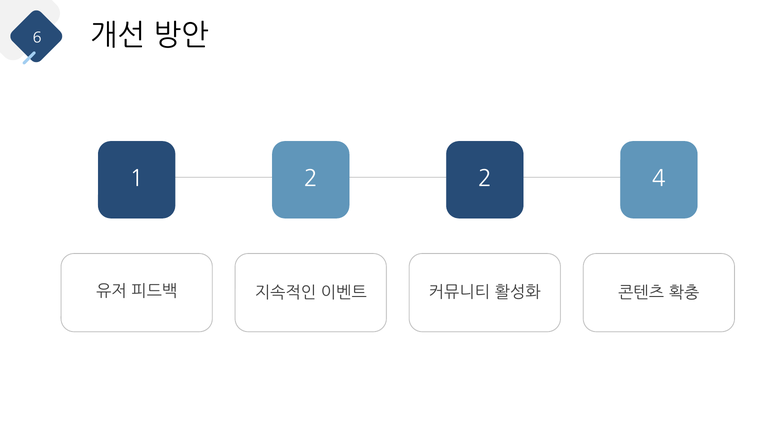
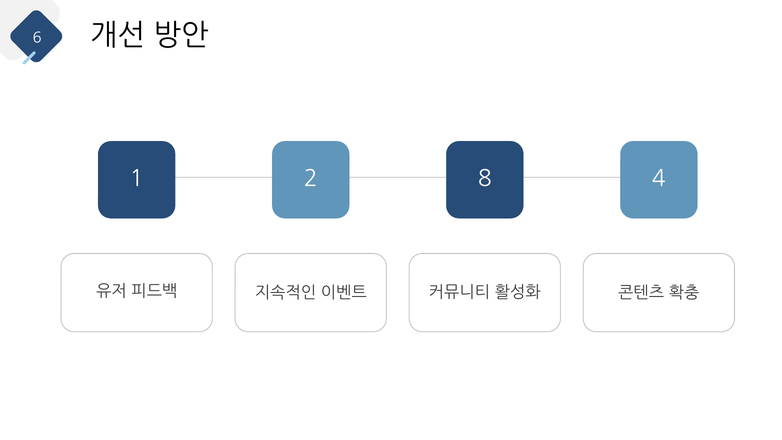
2 2: 2 -> 8 (485, 179)
